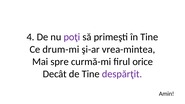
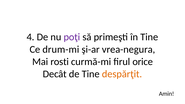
vrea-mintea: vrea-mintea -> vrea-negura (129, 49)
spre: spre -> rosti (60, 62)
despărţit colour: purple -> orange (122, 74)
